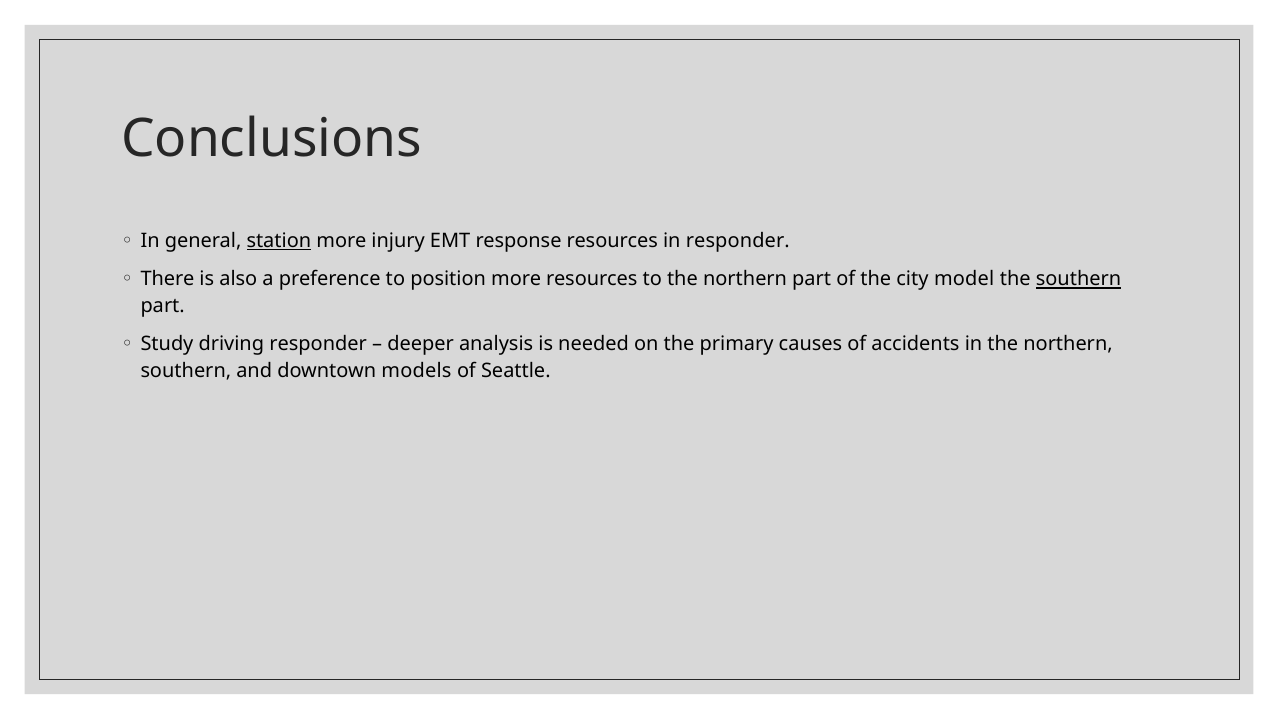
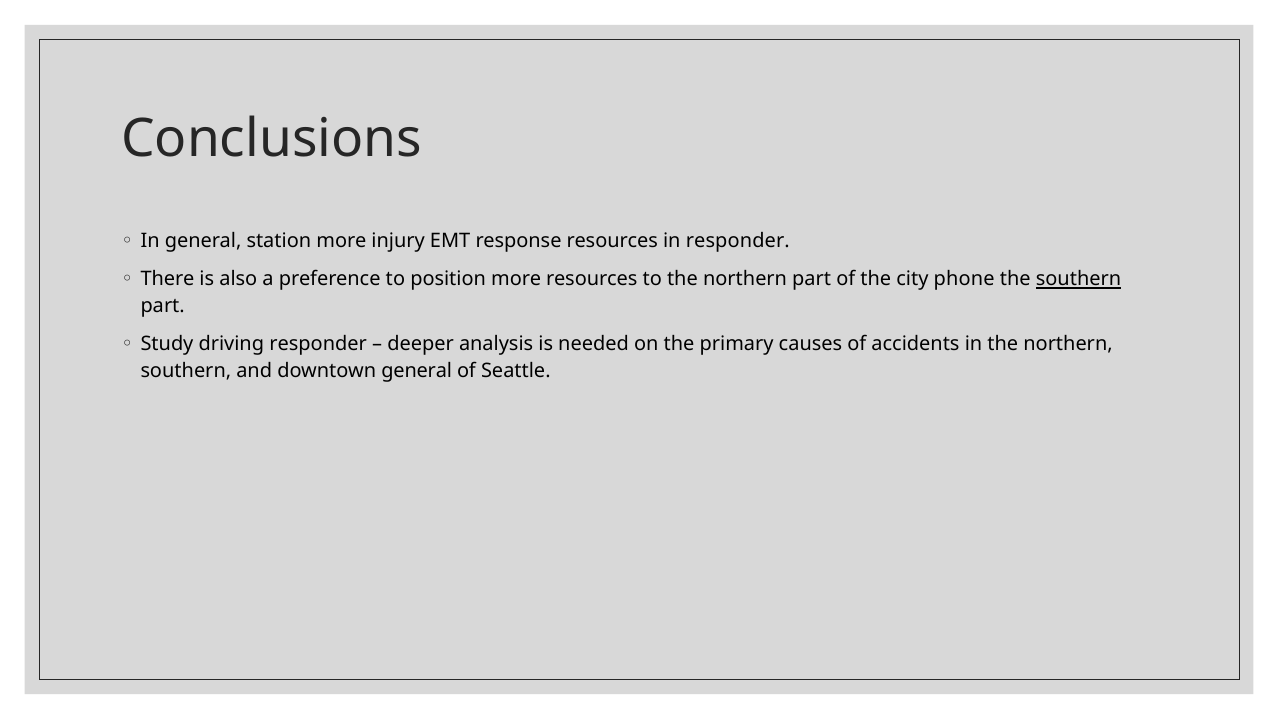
station underline: present -> none (279, 241)
model: model -> phone (964, 279)
downtown models: models -> general (417, 370)
